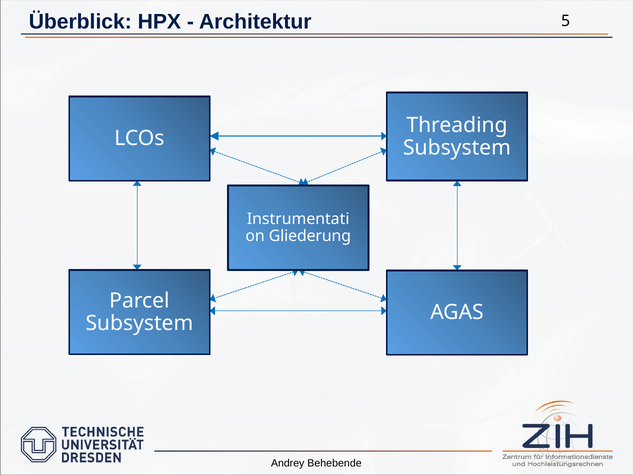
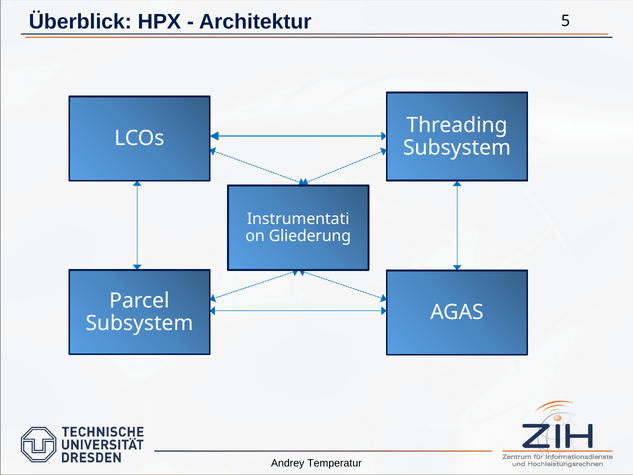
Behebende: Behebende -> Temperatur (335, 463)
